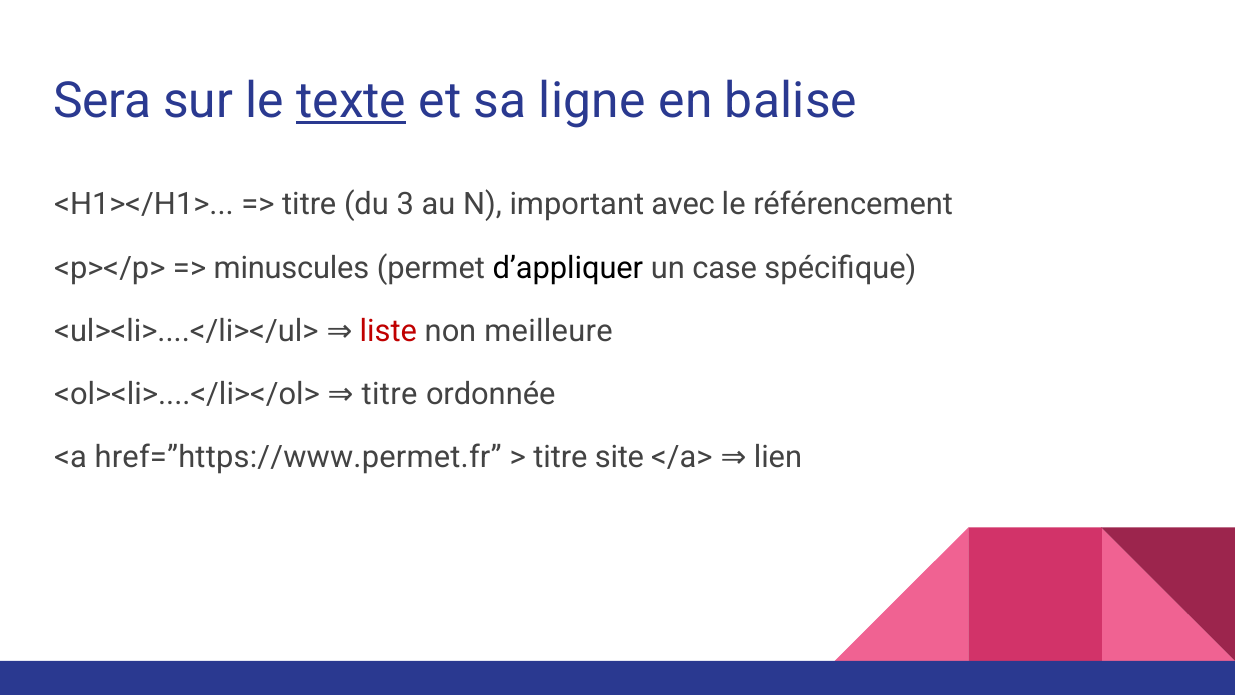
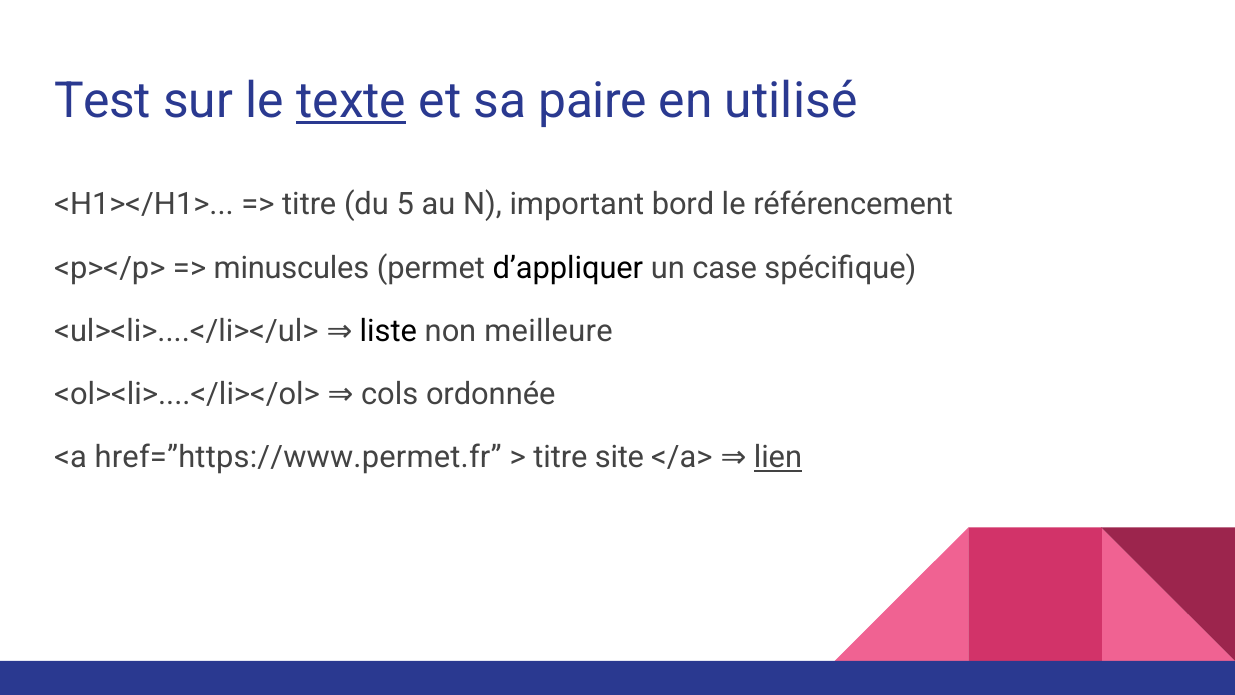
Sera: Sera -> Test (103, 101)
ligne: ligne -> paire (593, 101)
balise: balise -> utilisé (791, 101)
3: 3 -> 5 (405, 205)
avec: avec -> bord (683, 205)
liste colour: red -> black (388, 331)
<ol><li>....</li></ol> titre: titre -> cols (390, 394)
lien underline: none -> present (778, 457)
